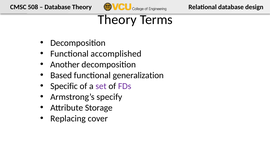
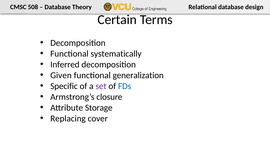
Theory: Theory -> Certain (117, 20)
accomplished: accomplished -> systematically (116, 54)
Another: Another -> Inferred (65, 64)
Based: Based -> Given (61, 75)
FDs colour: purple -> blue (125, 86)
specify: specify -> closure (109, 97)
